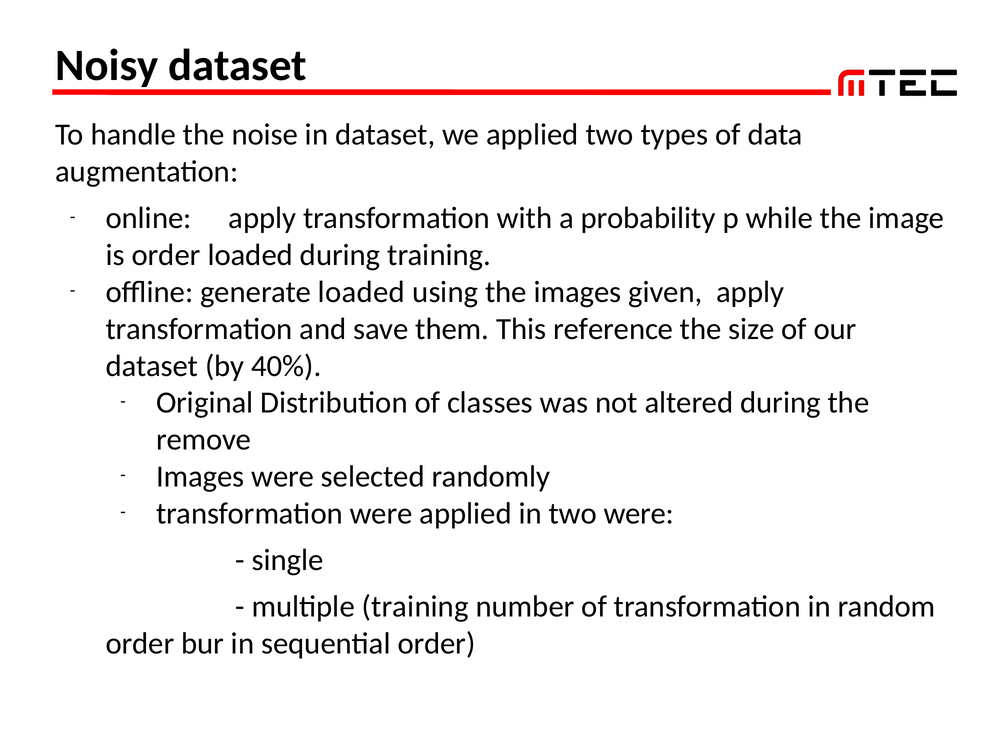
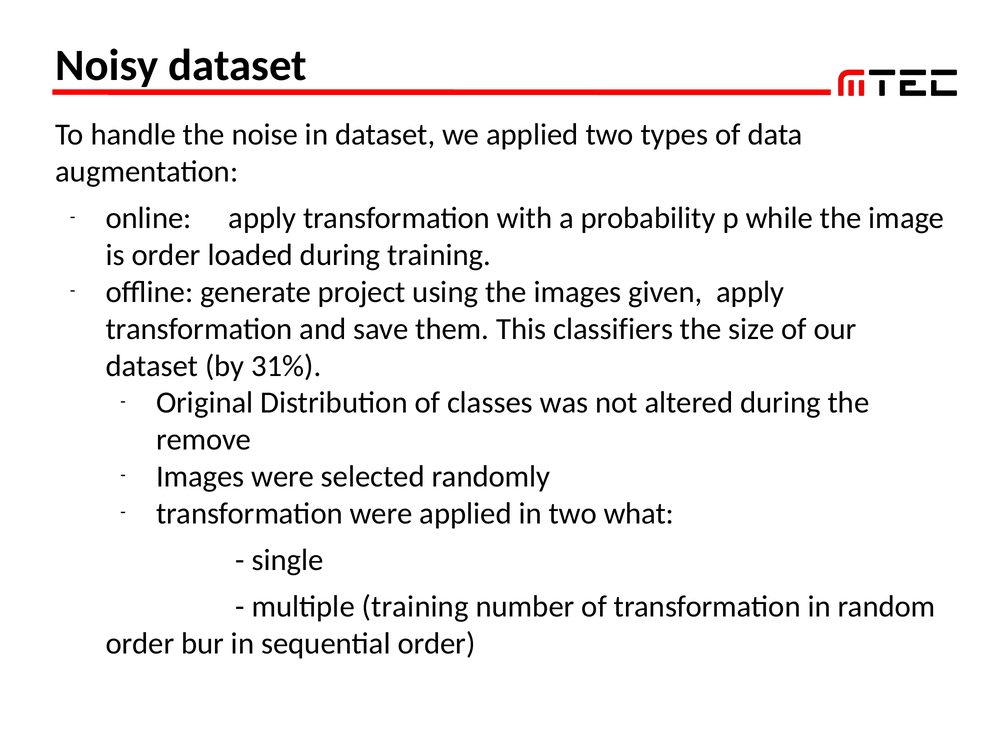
generate loaded: loaded -> project (362, 292)
reference: reference -> classifiers (613, 329)
40%: 40% -> 31% (286, 366)
two were: were -> what (639, 514)
